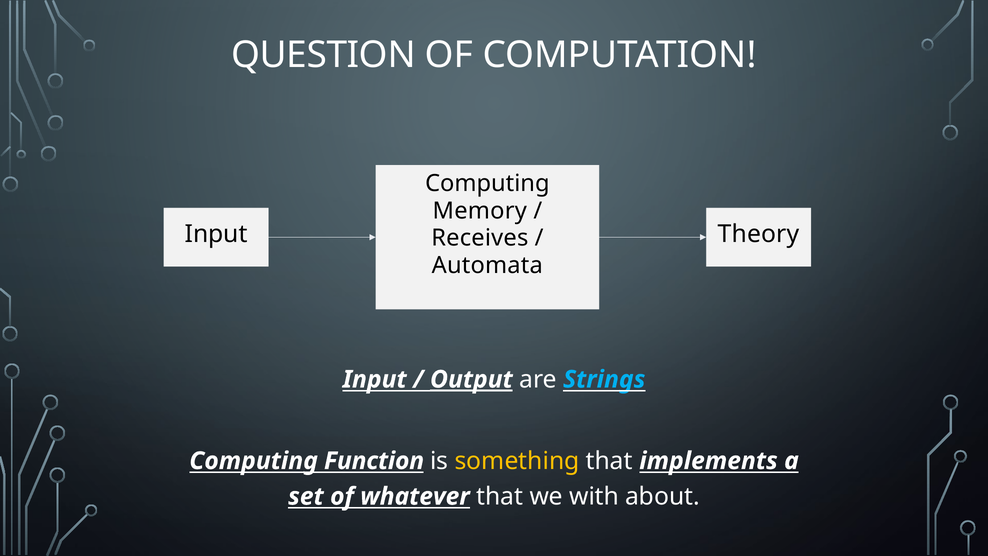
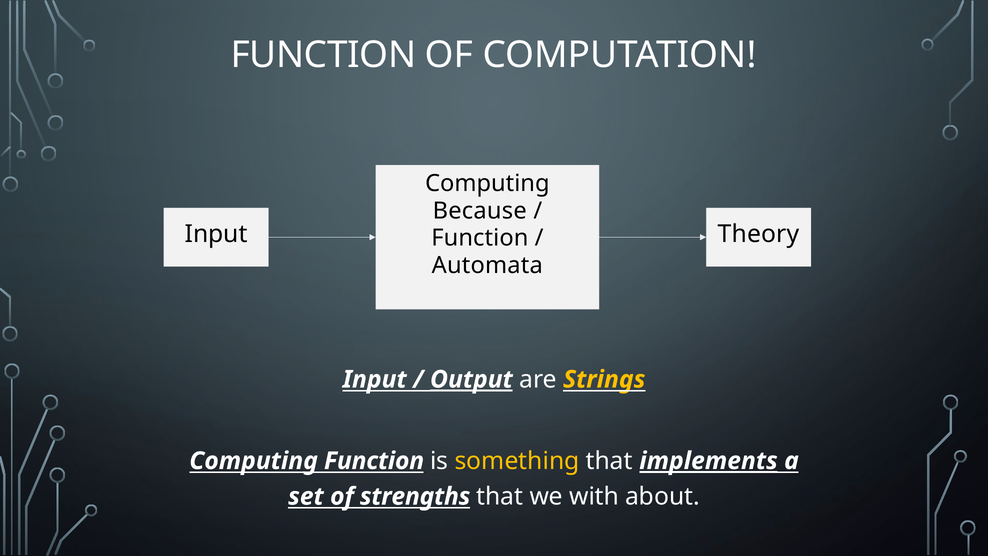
QUESTION: QUESTION -> FUNCTION (323, 55)
Memory: Memory -> Because (480, 211)
Receives: Receives -> Function (480, 238)
Strings colour: light blue -> yellow (604, 379)
implements underline: none -> present (709, 461)
whatever: whatever -> strengths (415, 496)
